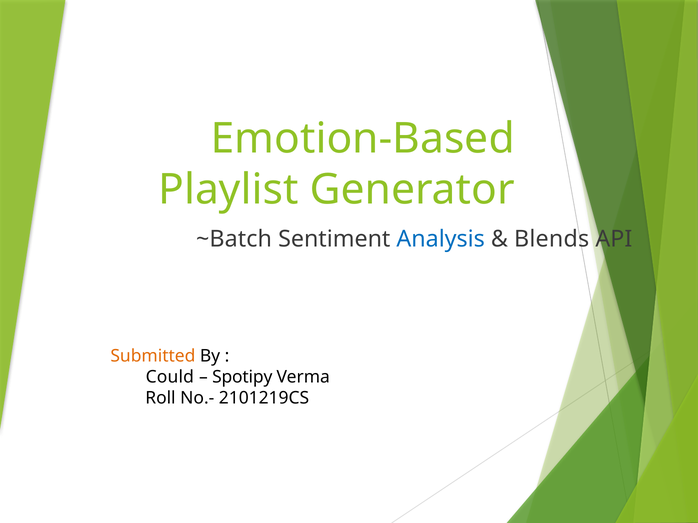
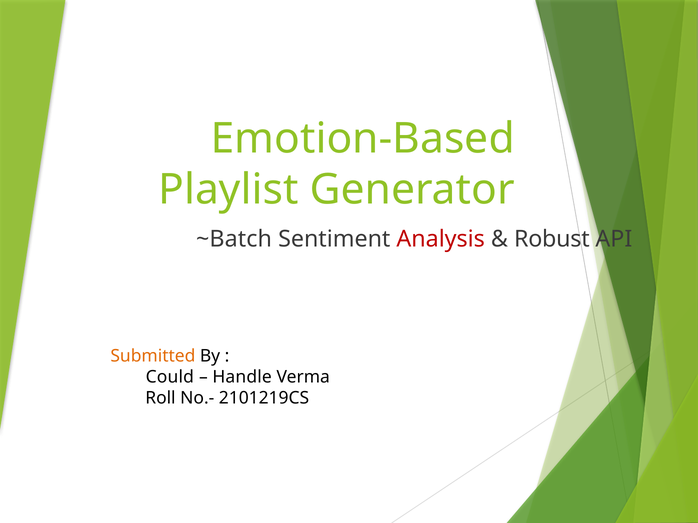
Analysis colour: blue -> red (441, 239)
Blends: Blends -> Robust (552, 239)
Spotipy: Spotipy -> Handle (242, 377)
